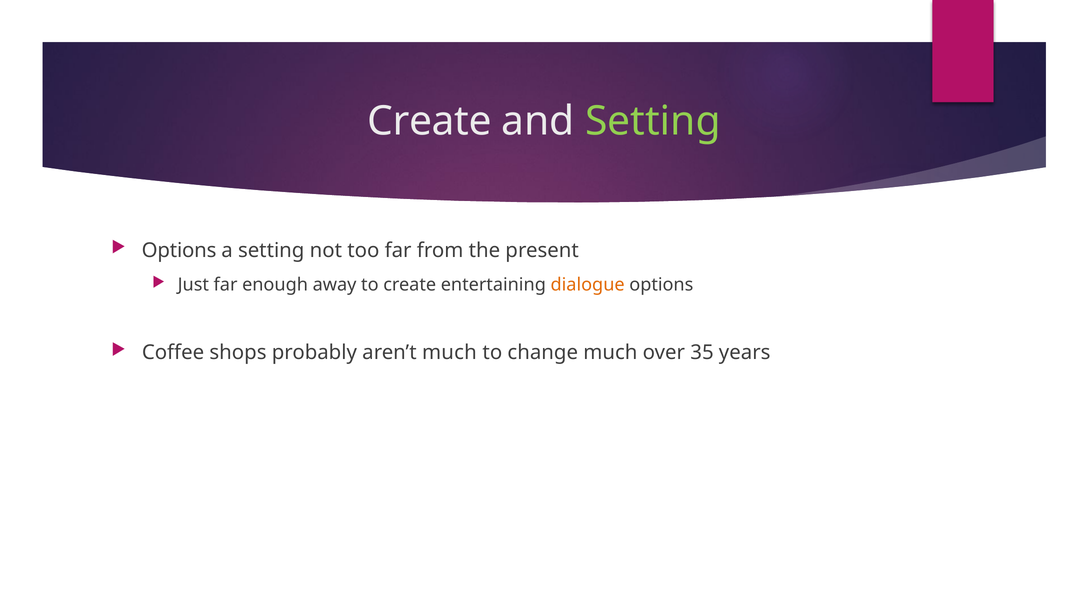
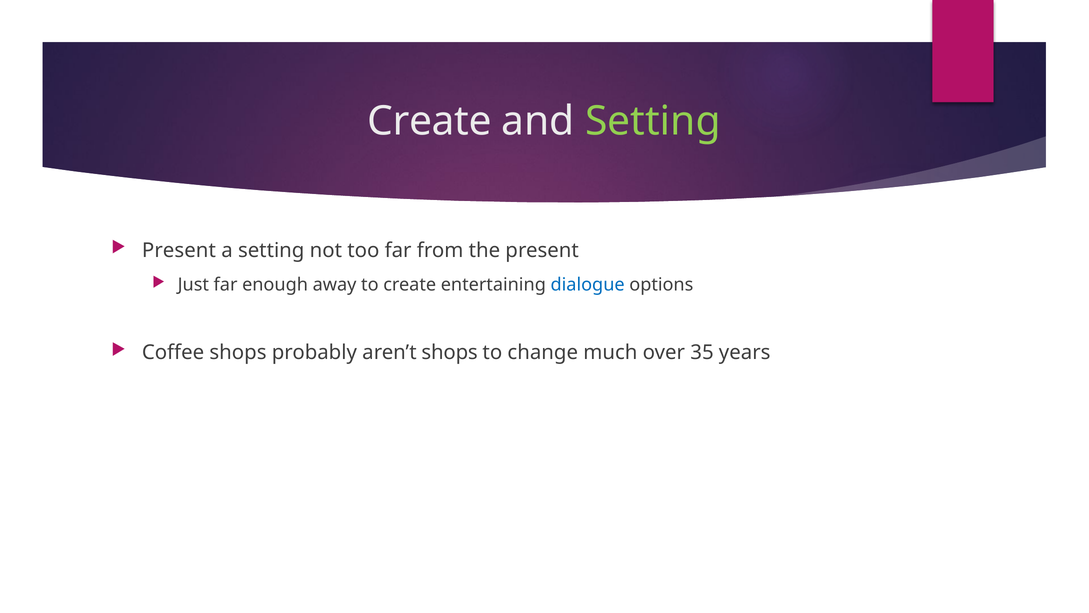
Options: Options -> Present (179, 250)
dialogue colour: orange -> blue (588, 285)
aren’t much: much -> shops (450, 352)
